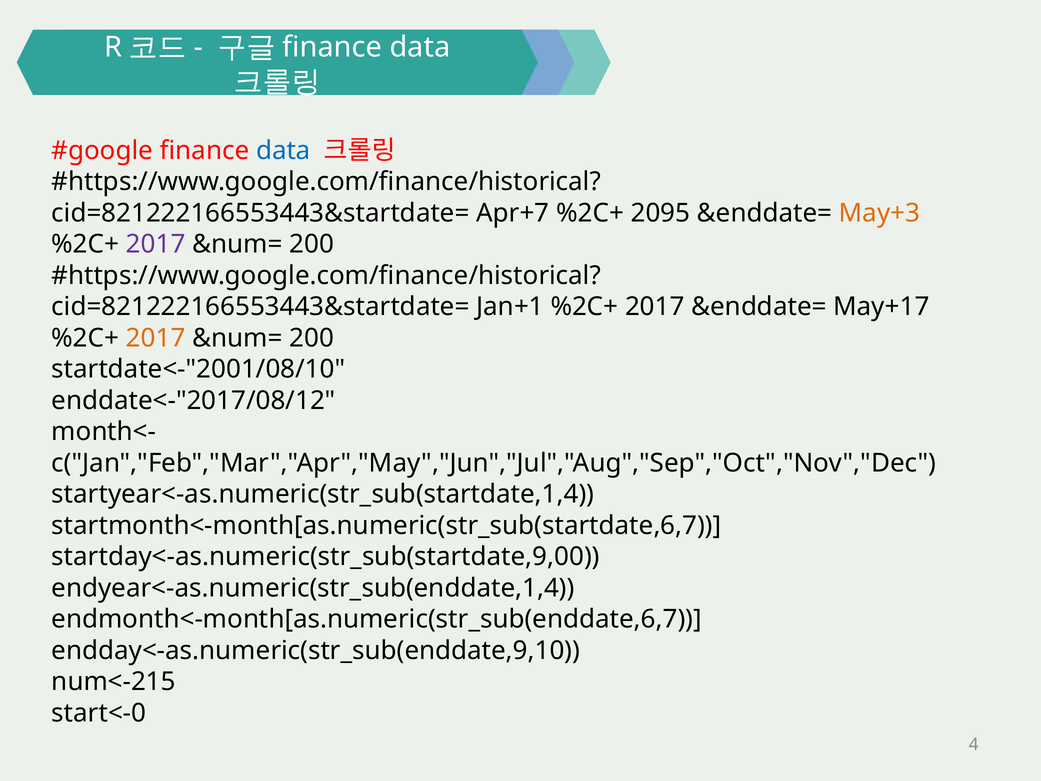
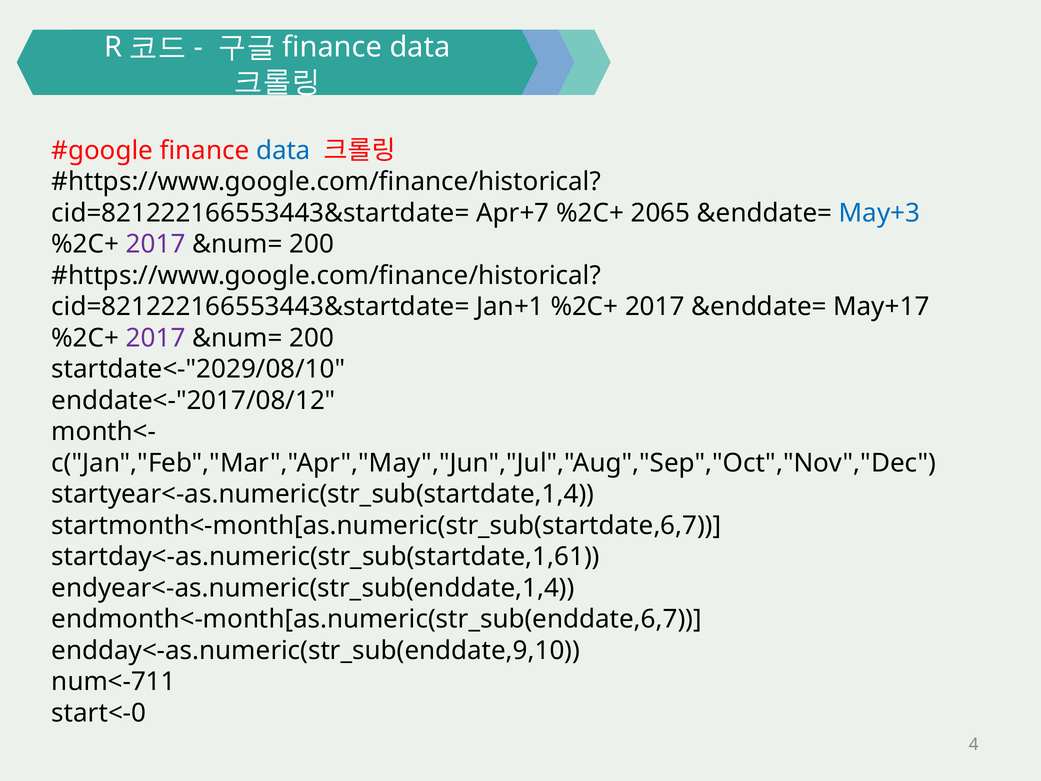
2095: 2095 -> 2065 (660, 213)
May+3 colour: orange -> blue (879, 213)
2017 colour: orange -> purple (156, 338)
startdate<-"2001/08/10: startdate<-"2001/08/10 -> startdate<-"2029/08/10 (198, 369)
startday<-as.numeric(str_sub(startdate,9,00: startday<-as.numeric(str_sub(startdate,9,00 -> startday<-as.numeric(str_sub(startdate,1,61 (326, 557)
num<-215: num<-215 -> num<-711 (114, 681)
